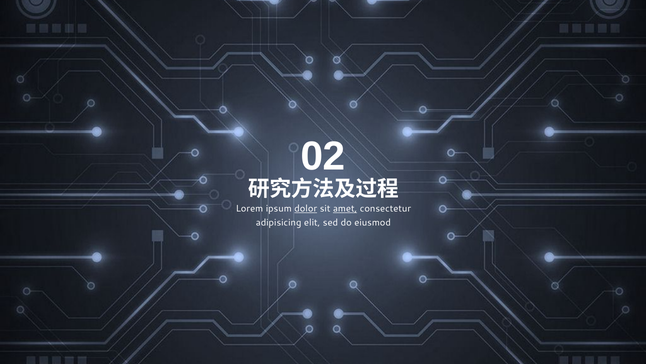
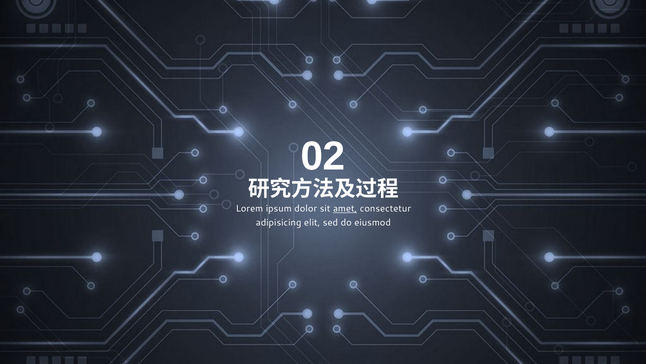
dolor underline: present -> none (306, 208)
